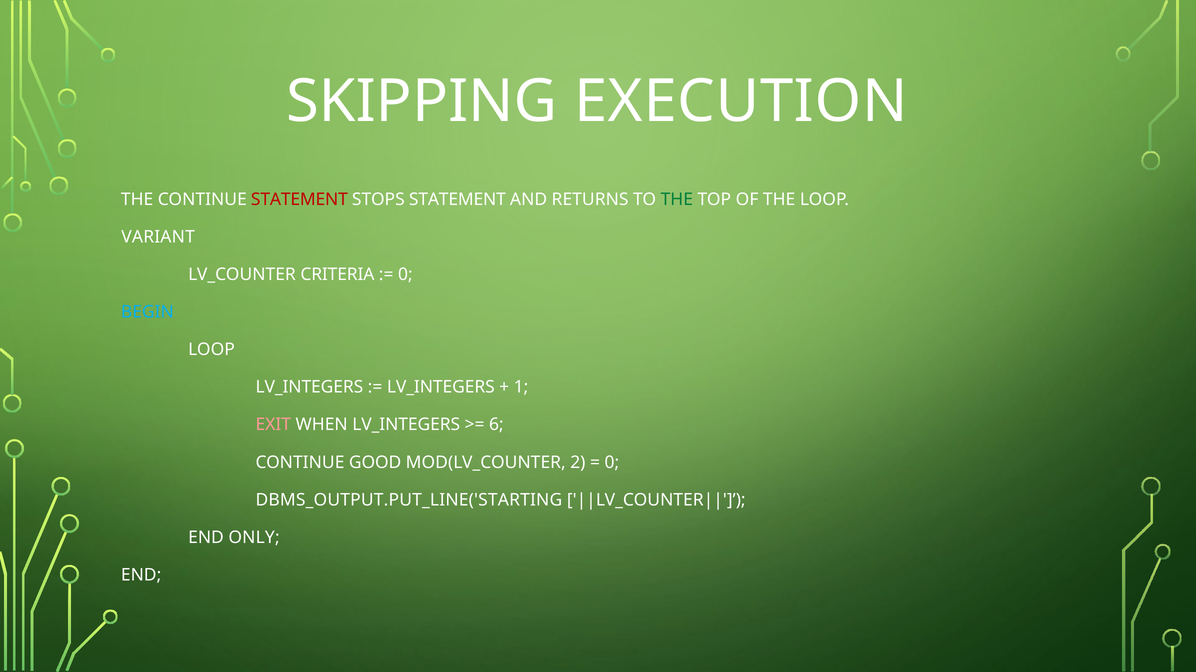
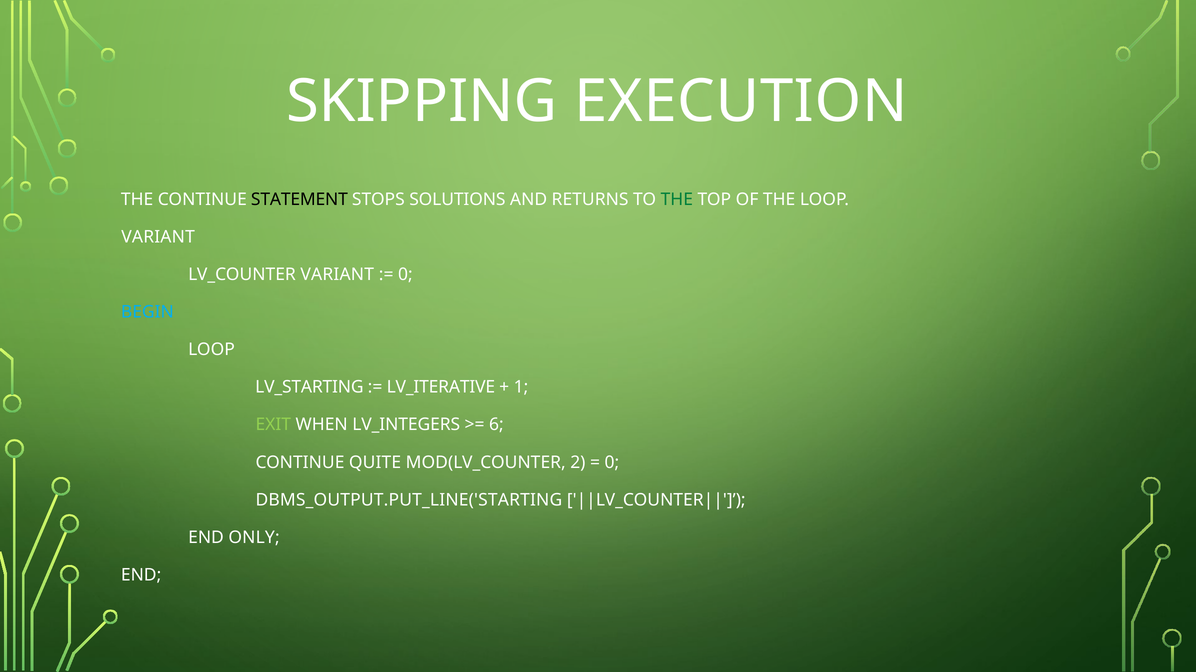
STATEMENT colour: red -> black (299, 200)
STOPS STATEMENT: STATEMENT -> SOLUTIONS (457, 200)
LV_COUNTER CRITERIA: CRITERIA -> VARIANT (337, 275)
LV_INTEGERS: LV_INTEGERS -> LV_STARTING (309, 388)
LV_INTEGERS: LV_INTEGERS -> LV_ITERATIVE (441, 388)
EXIT colour: pink -> light green (273, 425)
GOOD: GOOD -> QUITE (375, 463)
